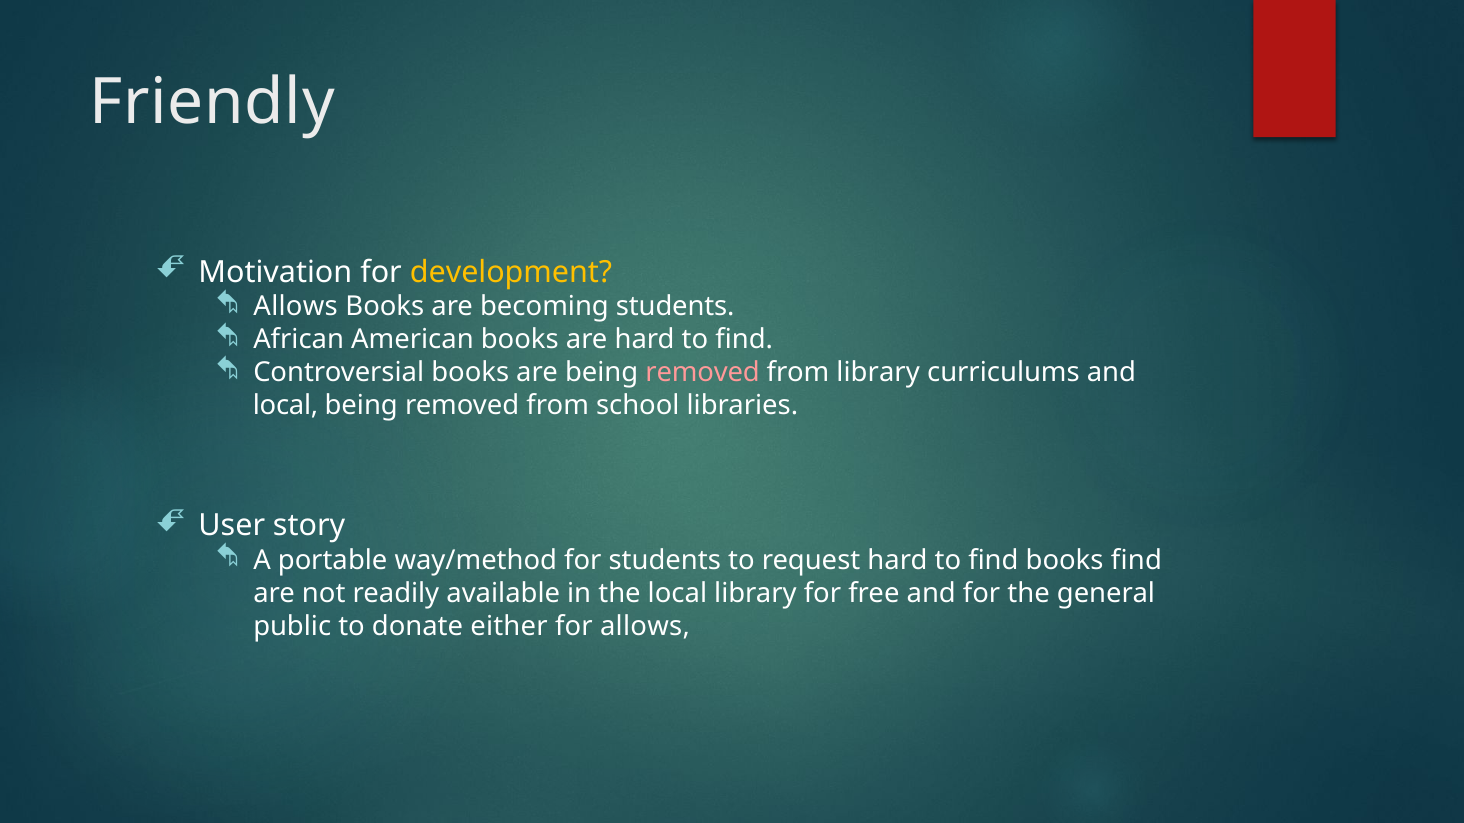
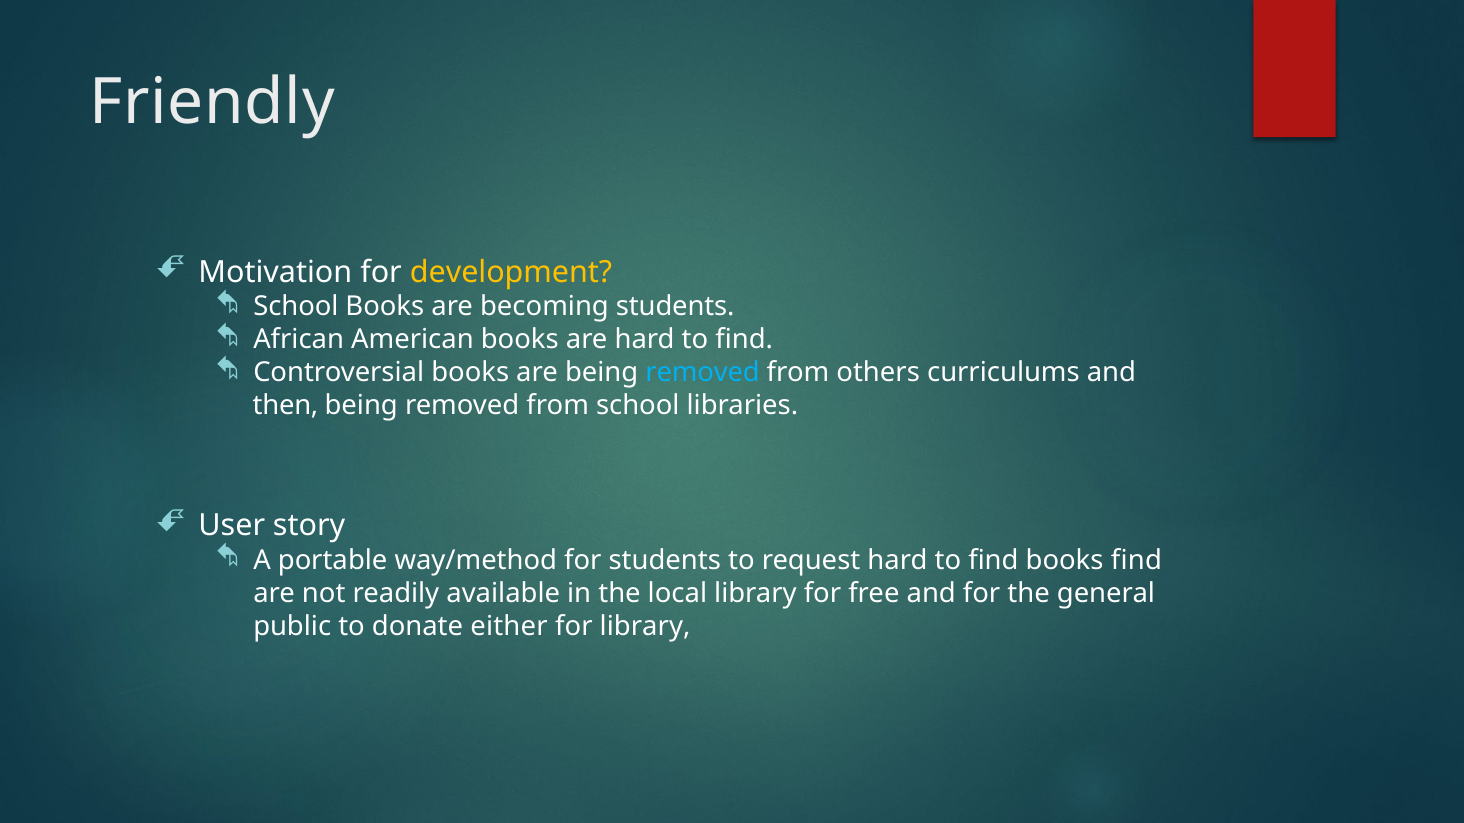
Allows: Allows -> School (296, 307)
removed colour: pink -> light blue (703, 373)
from library: library -> others (878, 373)
local: local -> then (286, 406)
for allows: allows -> library (645, 627)
